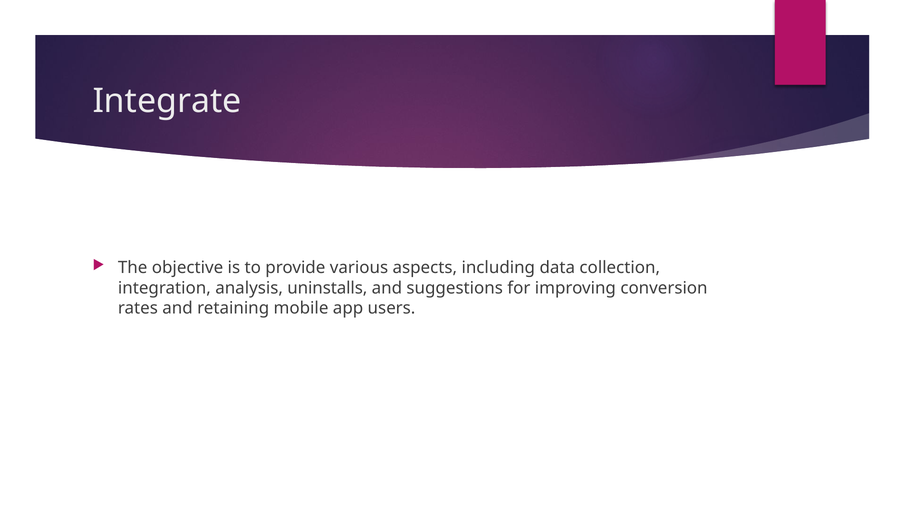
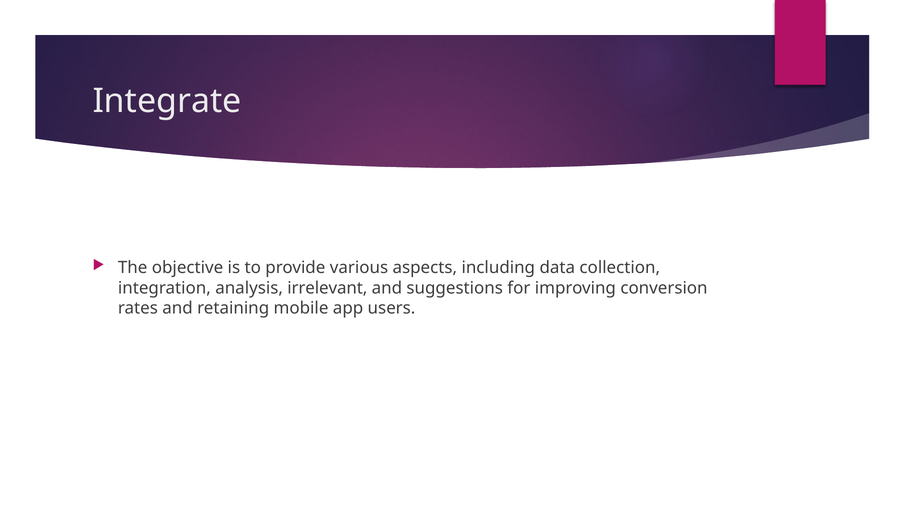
uninstalls: uninstalls -> irrelevant (327, 288)
